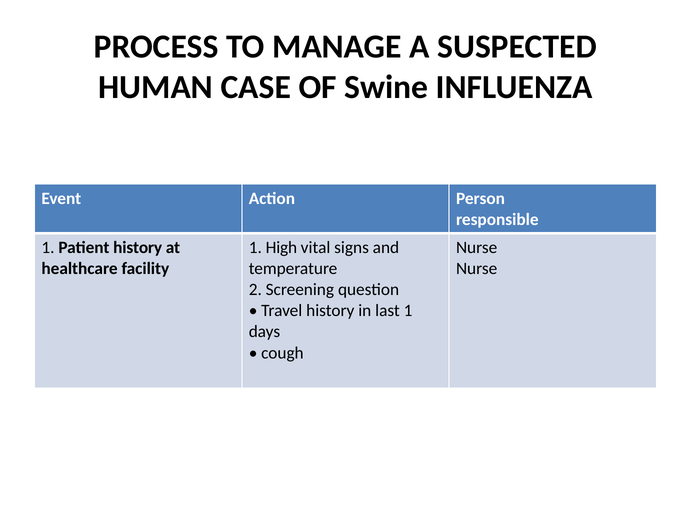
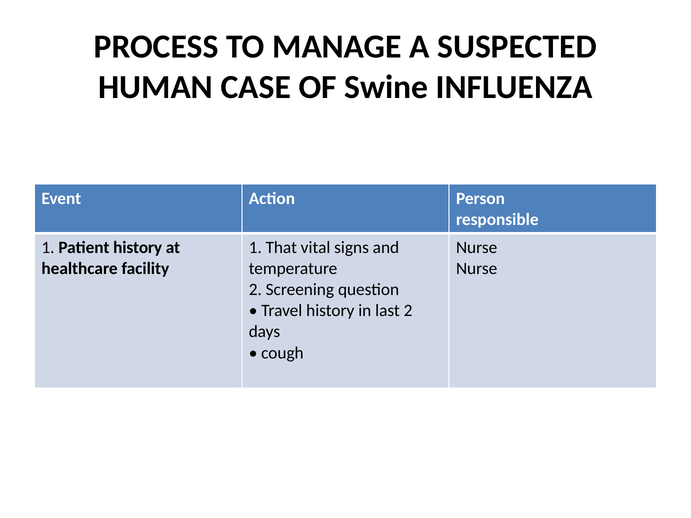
High: High -> That (281, 248)
last 1: 1 -> 2 (408, 311)
